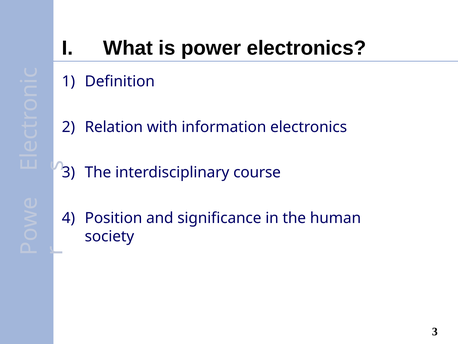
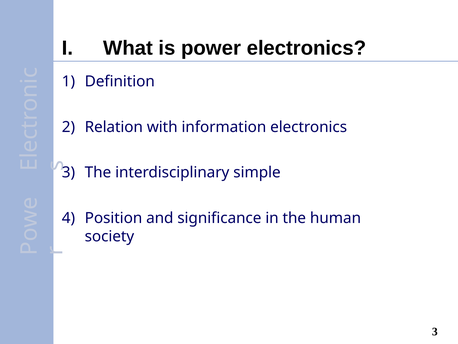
course: course -> simple (257, 172)
